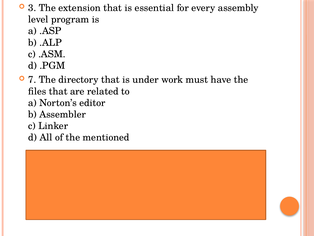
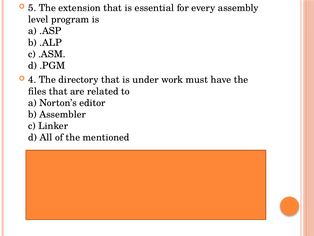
3: 3 -> 5 (32, 8)
7: 7 -> 4 (32, 80)
